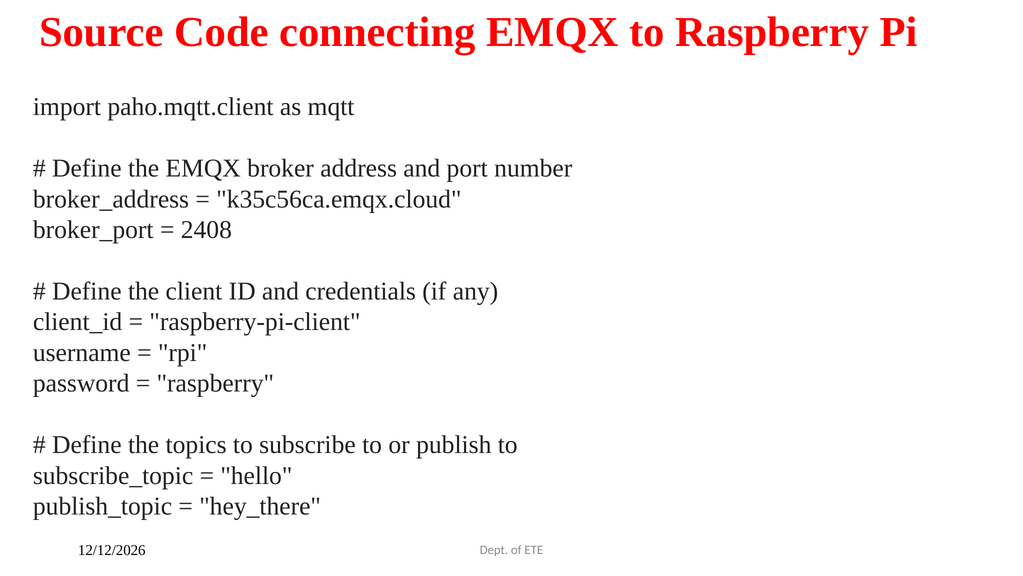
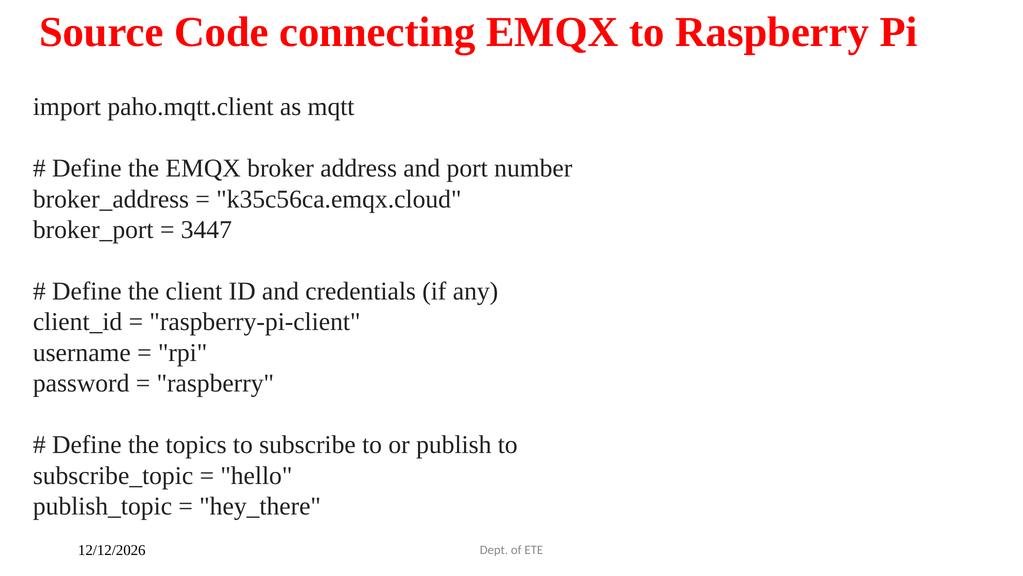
2408: 2408 -> 3447 (206, 230)
